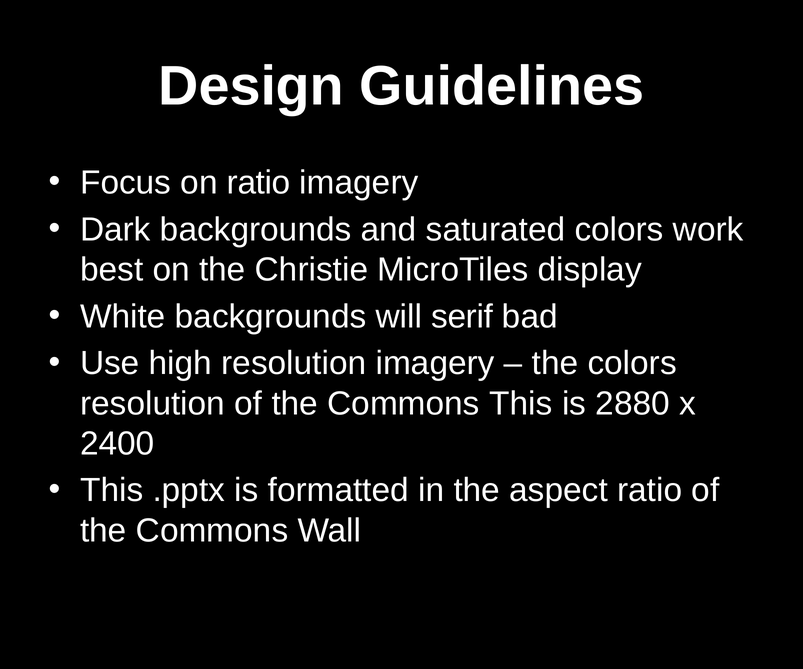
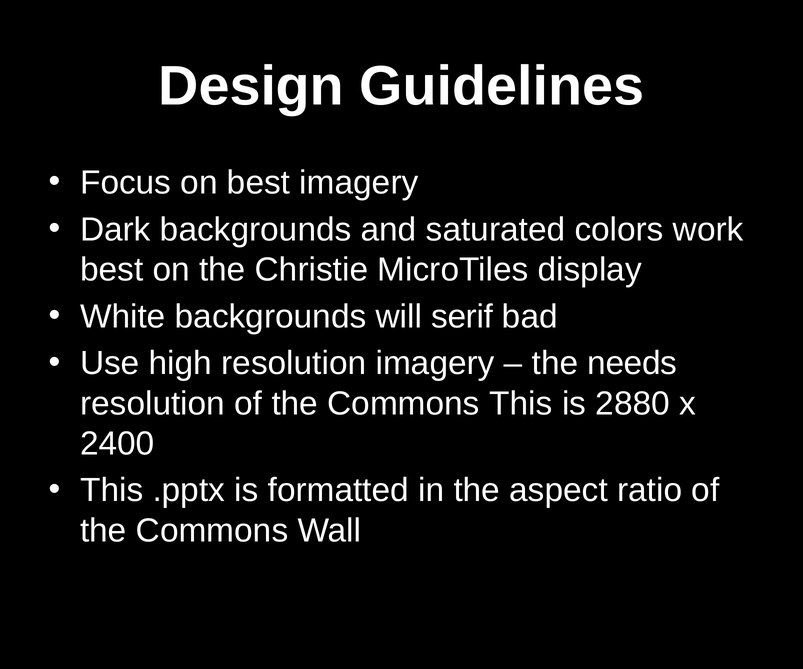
on ratio: ratio -> best (259, 183)
the colors: colors -> needs (632, 363)
